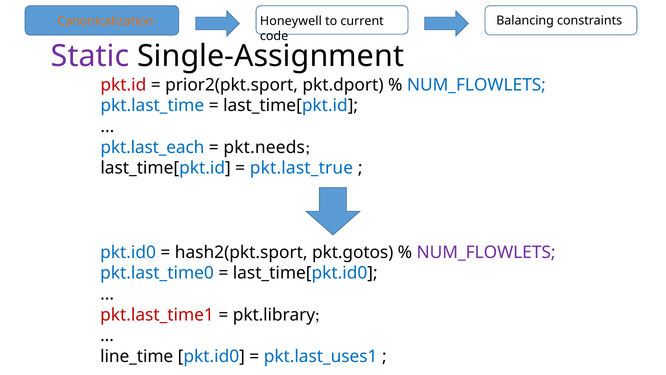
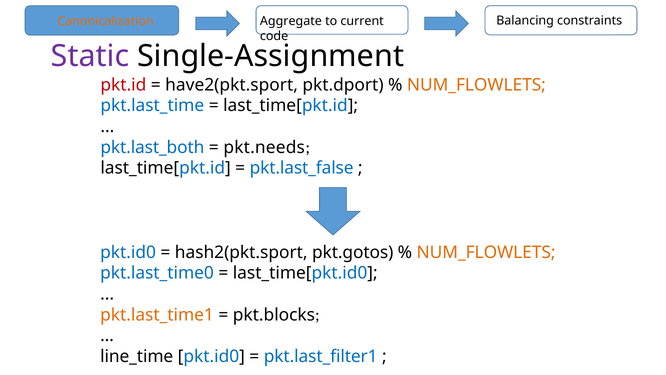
Honeywell: Honeywell -> Aggregate (291, 21)
prior2(pkt.sport: prior2(pkt.sport -> have2(pkt.sport (232, 85)
NUM_FLOWLETS colour: blue -> orange (476, 85)
pkt.last_each: pkt.last_each -> pkt.last_both (152, 147)
pkt.last_true: pkt.last_true -> pkt.last_false (302, 168)
NUM_FLOWLETS colour: purple -> orange (486, 252)
pkt.last_time1 colour: red -> orange (157, 315)
pkt.library: pkt.library -> pkt.blocks (274, 315)
pkt.last_uses1: pkt.last_uses1 -> pkt.last_filter1 (321, 356)
